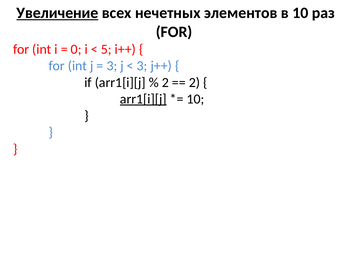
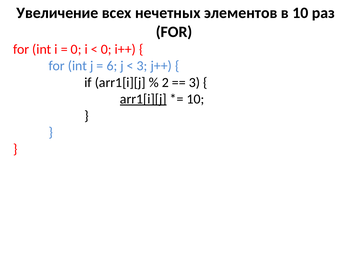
Увеличение underline: present -> none (57, 13)
5: 5 -> 0 (106, 49)
3: 3 -> 6 (112, 66)
2: 2 -> 3 (194, 82)
